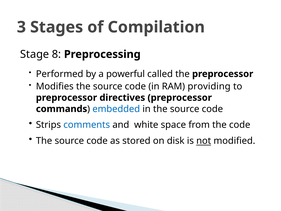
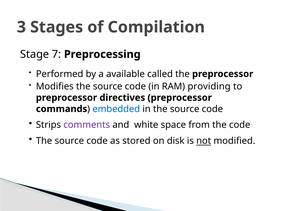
8: 8 -> 7 (57, 54)
powerful: powerful -> available (125, 74)
comments colour: blue -> purple (87, 125)
